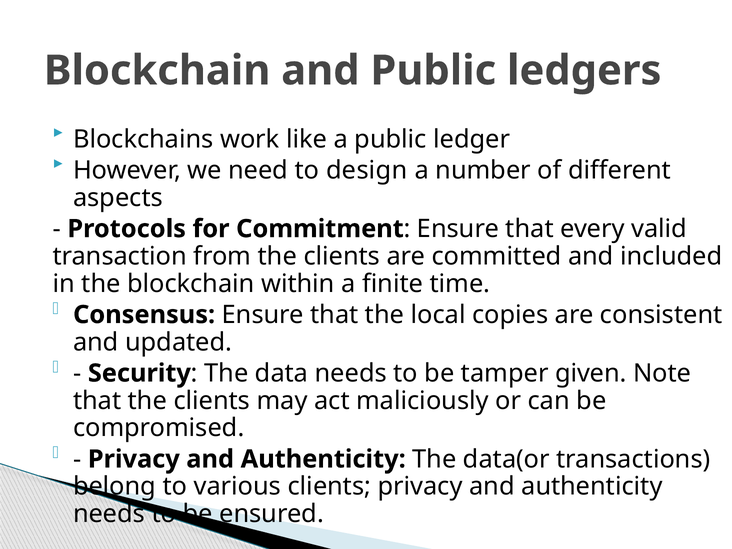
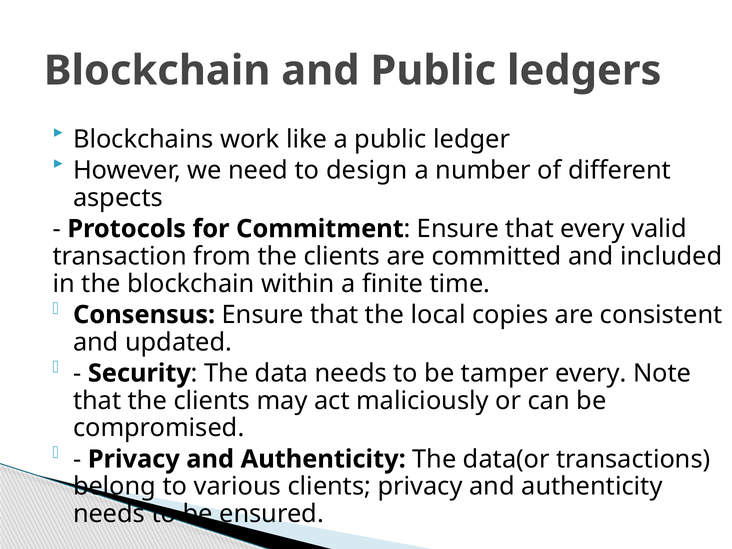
tamper given: given -> every (591, 373)
